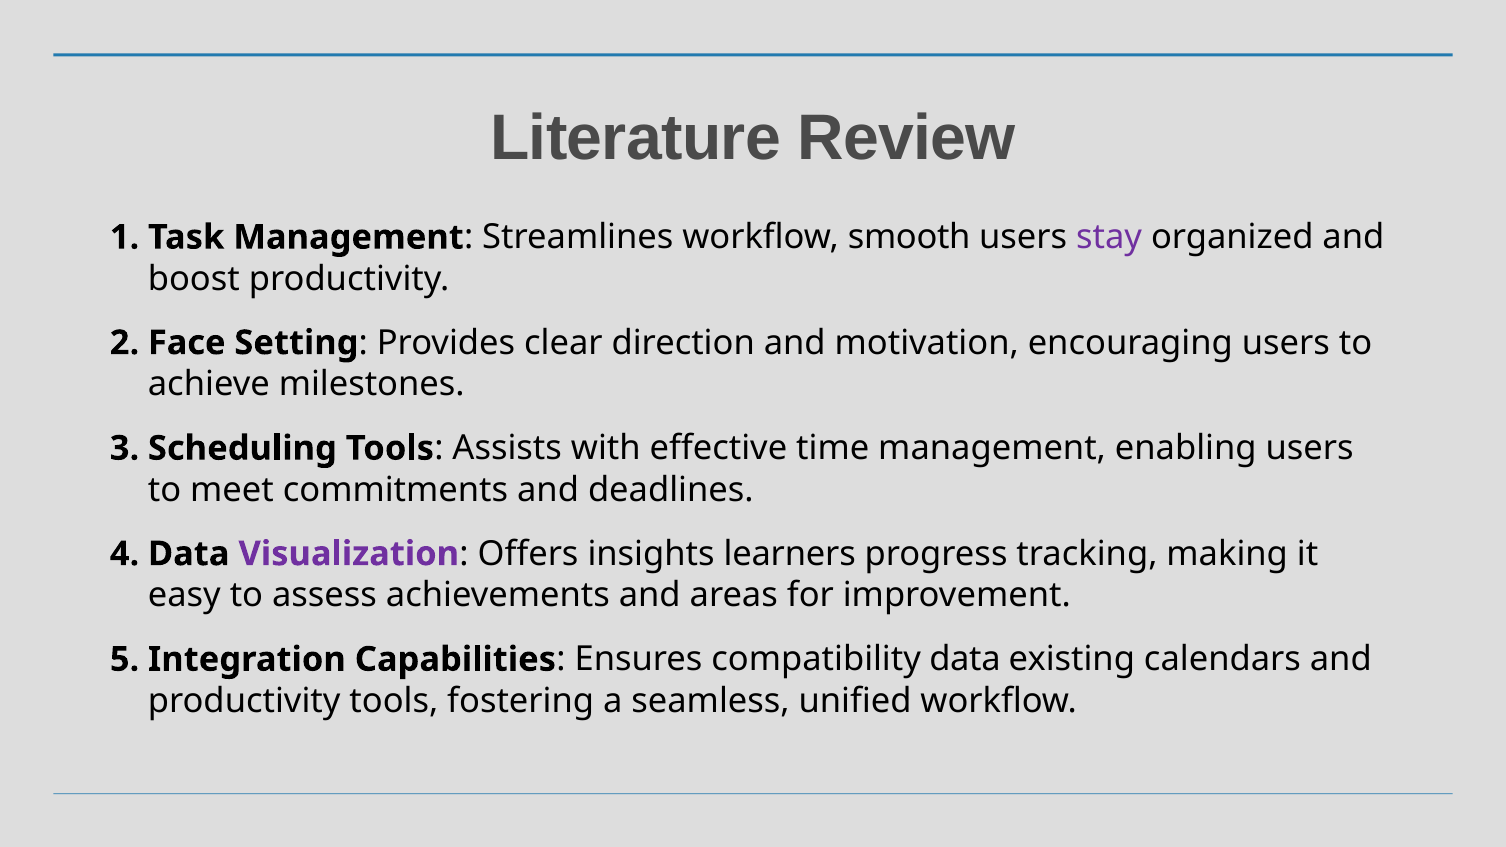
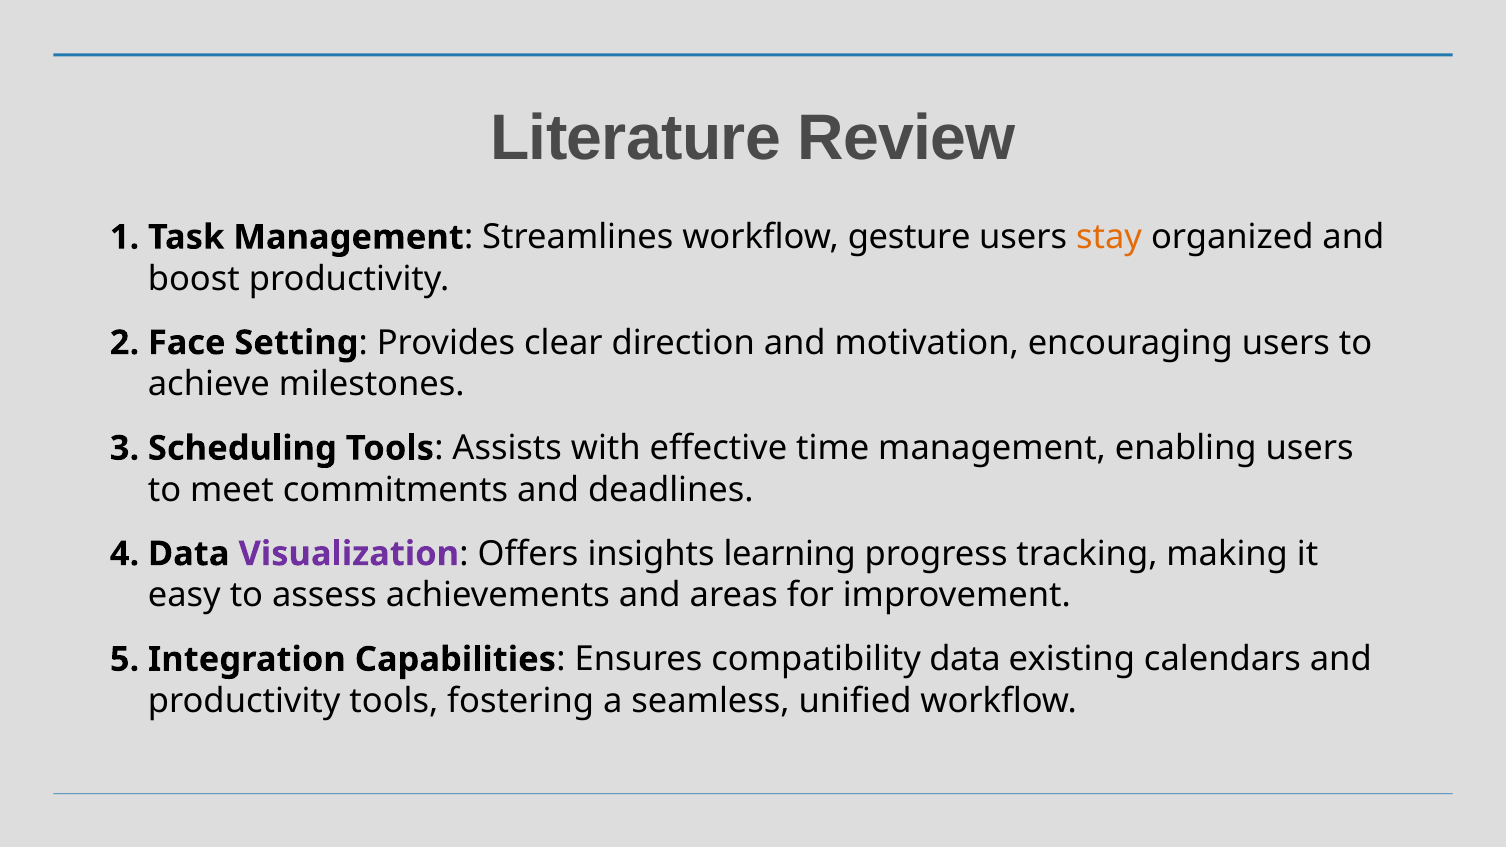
smooth: smooth -> gesture (909, 237)
stay colour: purple -> orange (1109, 237)
learners: learners -> learning (790, 554)
